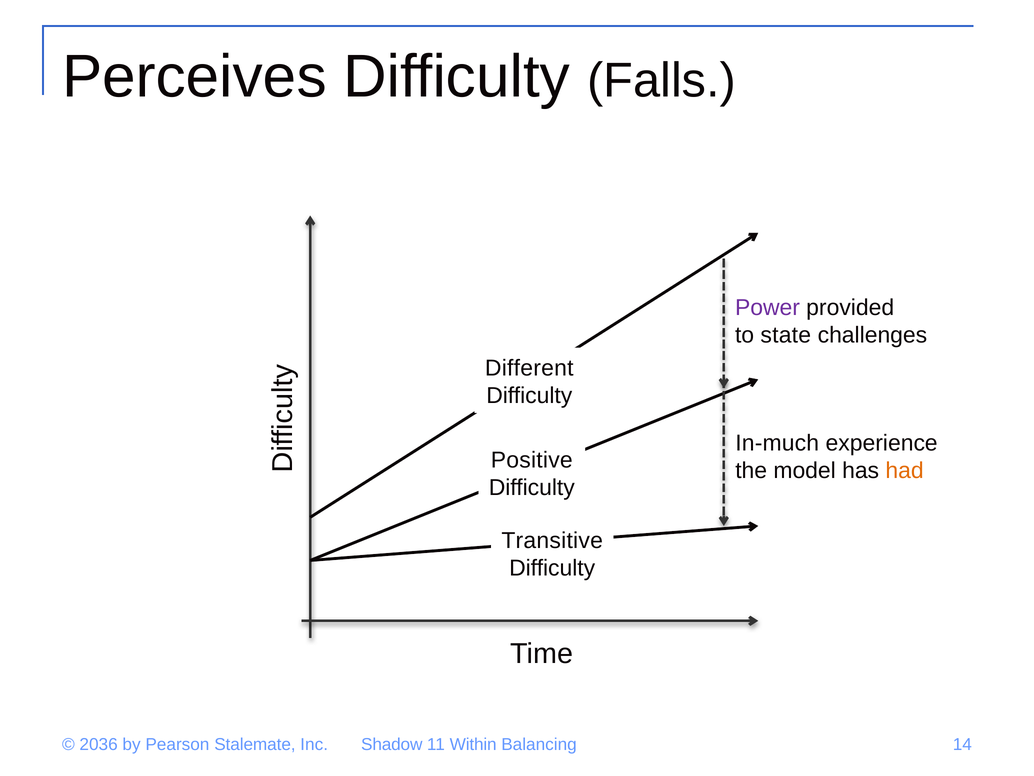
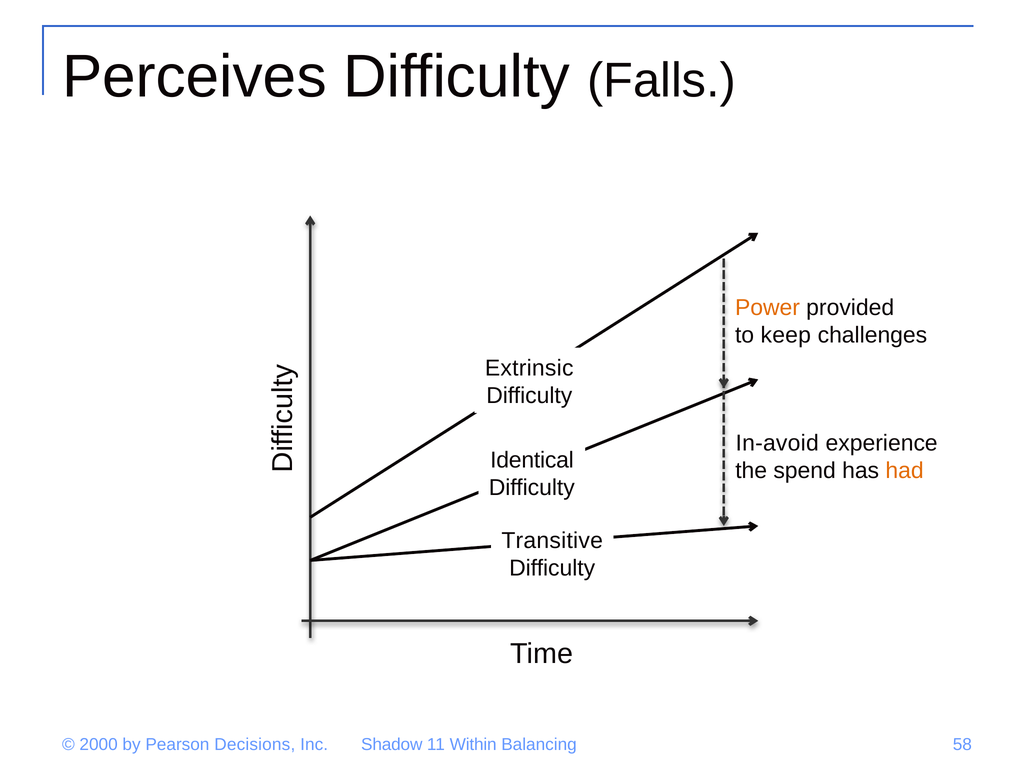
Power colour: purple -> orange (768, 308)
state: state -> keep (786, 335)
Different: Different -> Extrinsic (529, 368)
In-much: In-much -> In-avoid (777, 443)
Positive: Positive -> Identical (532, 460)
model: model -> spend (805, 470)
2036: 2036 -> 2000 (99, 744)
Stalemate: Stalemate -> Decisions (255, 744)
14: 14 -> 58 (962, 744)
